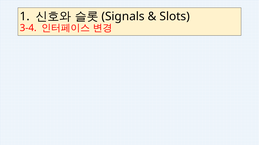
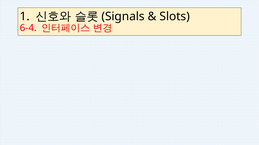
3-4: 3-4 -> 6-4 (28, 28)
